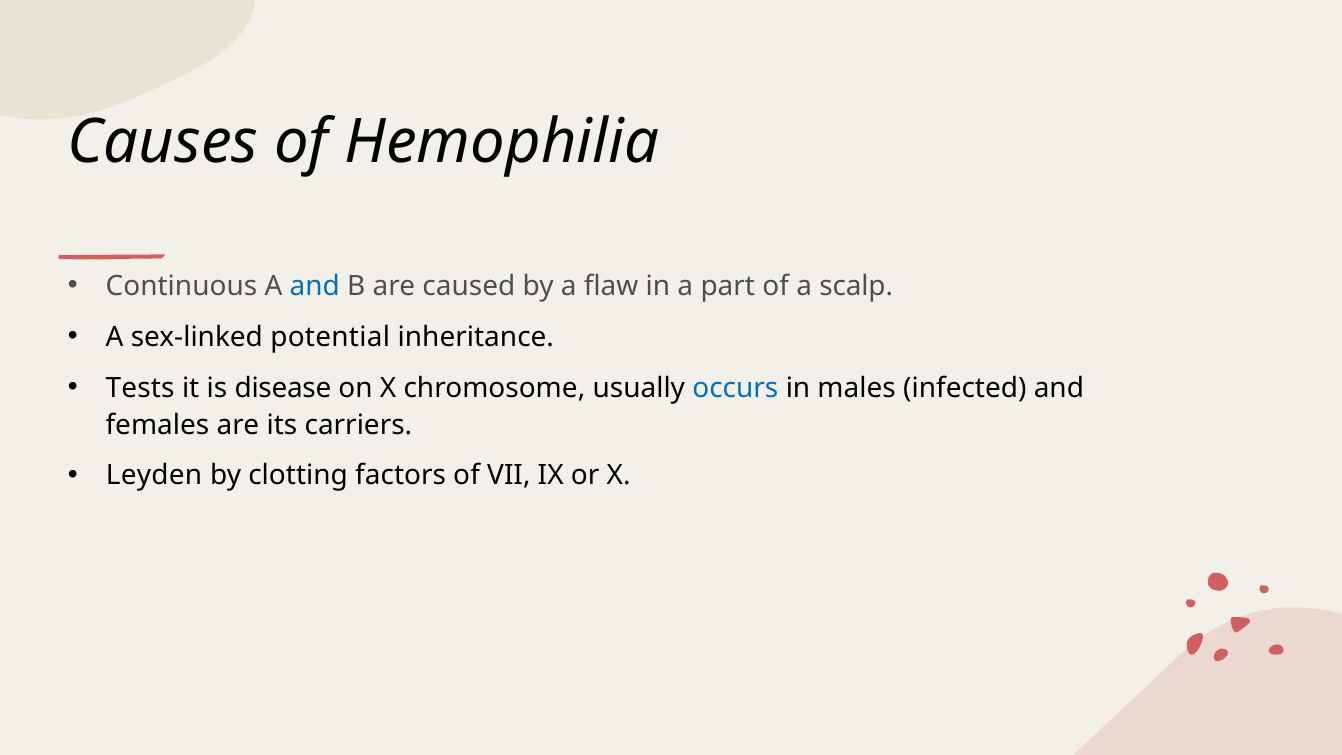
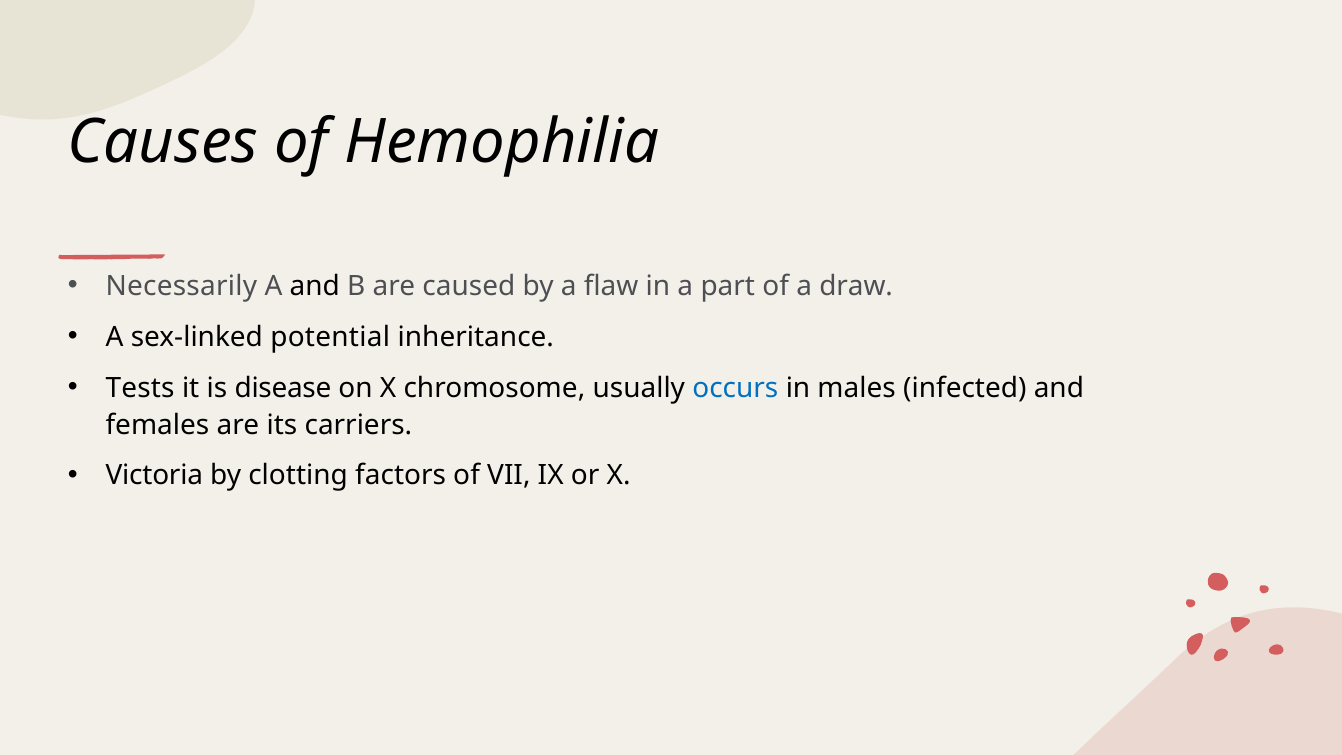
Continuous: Continuous -> Necessarily (181, 286)
and colour: blue -> black (315, 286)
scalp: scalp -> draw (856, 286)
Leyden: Leyden -> Victoria (154, 476)
